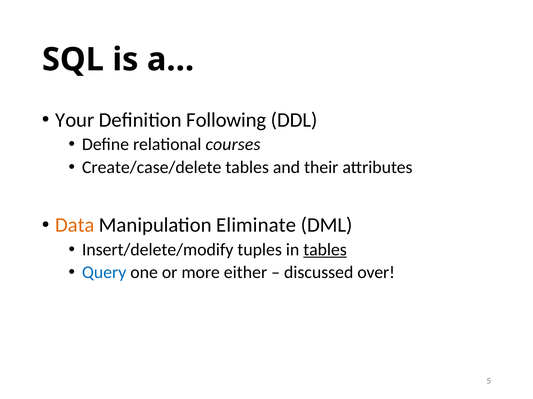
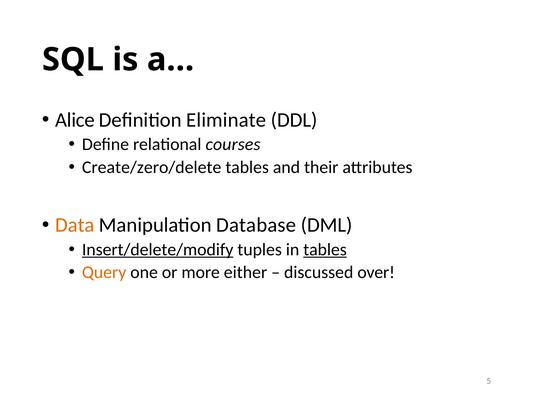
Your: Your -> Alice (75, 120)
Following: Following -> Eliminate (226, 120)
Create/case/delete: Create/case/delete -> Create/zero/delete (152, 168)
Eliminate: Eliminate -> Database (256, 225)
Insert/delete/modify underline: none -> present (158, 250)
Query colour: blue -> orange (104, 273)
